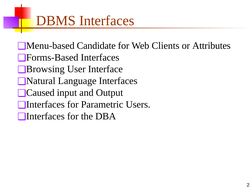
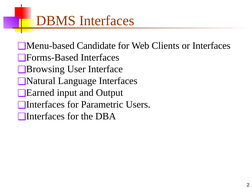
or Attributes: Attributes -> Interfaces (211, 46)
Caused: Caused -> Earned (40, 93)
